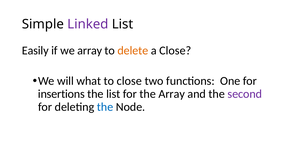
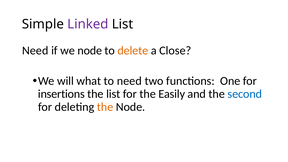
Easily: Easily -> Need (35, 51)
we array: array -> node (90, 51)
to close: close -> need (129, 81)
the Array: Array -> Easily (172, 94)
second colour: purple -> blue (245, 94)
the colour: blue -> orange (105, 107)
